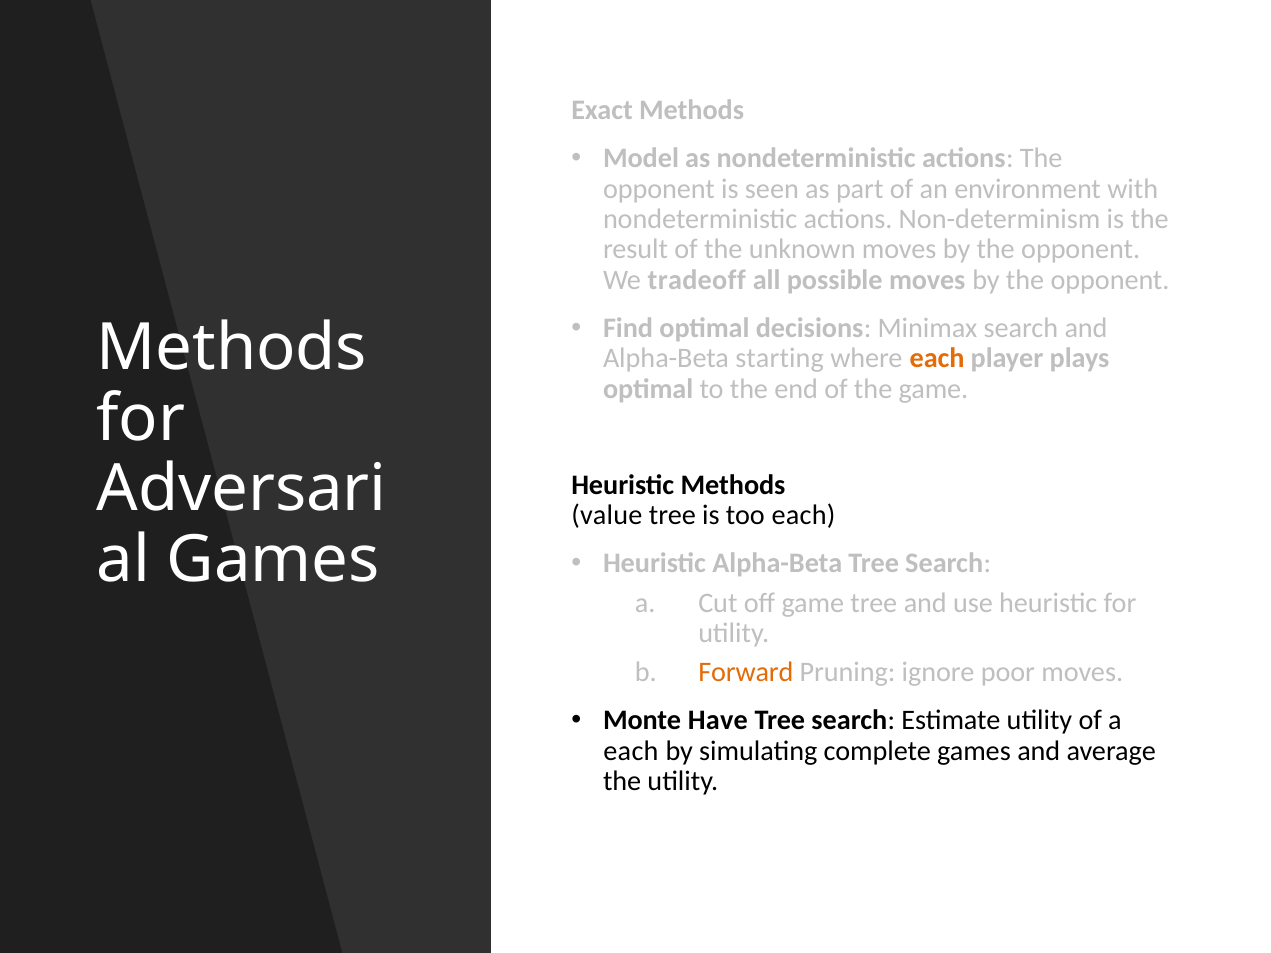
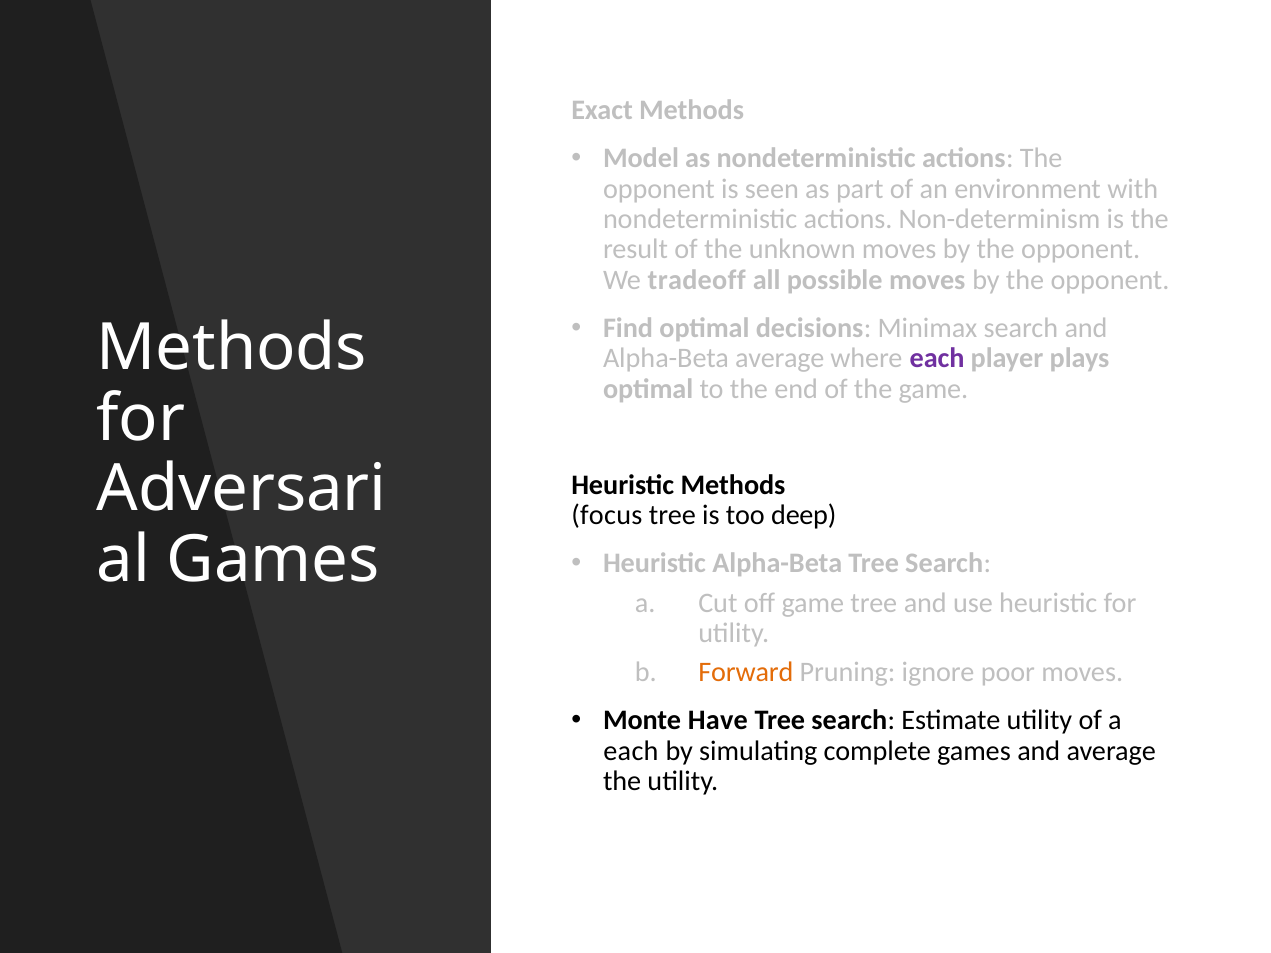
Alpha-Beta starting: starting -> average (780, 359)
each colour: orange -> purple (937, 359)
value: value -> focus (607, 516)
too each: each -> deep (804, 516)
